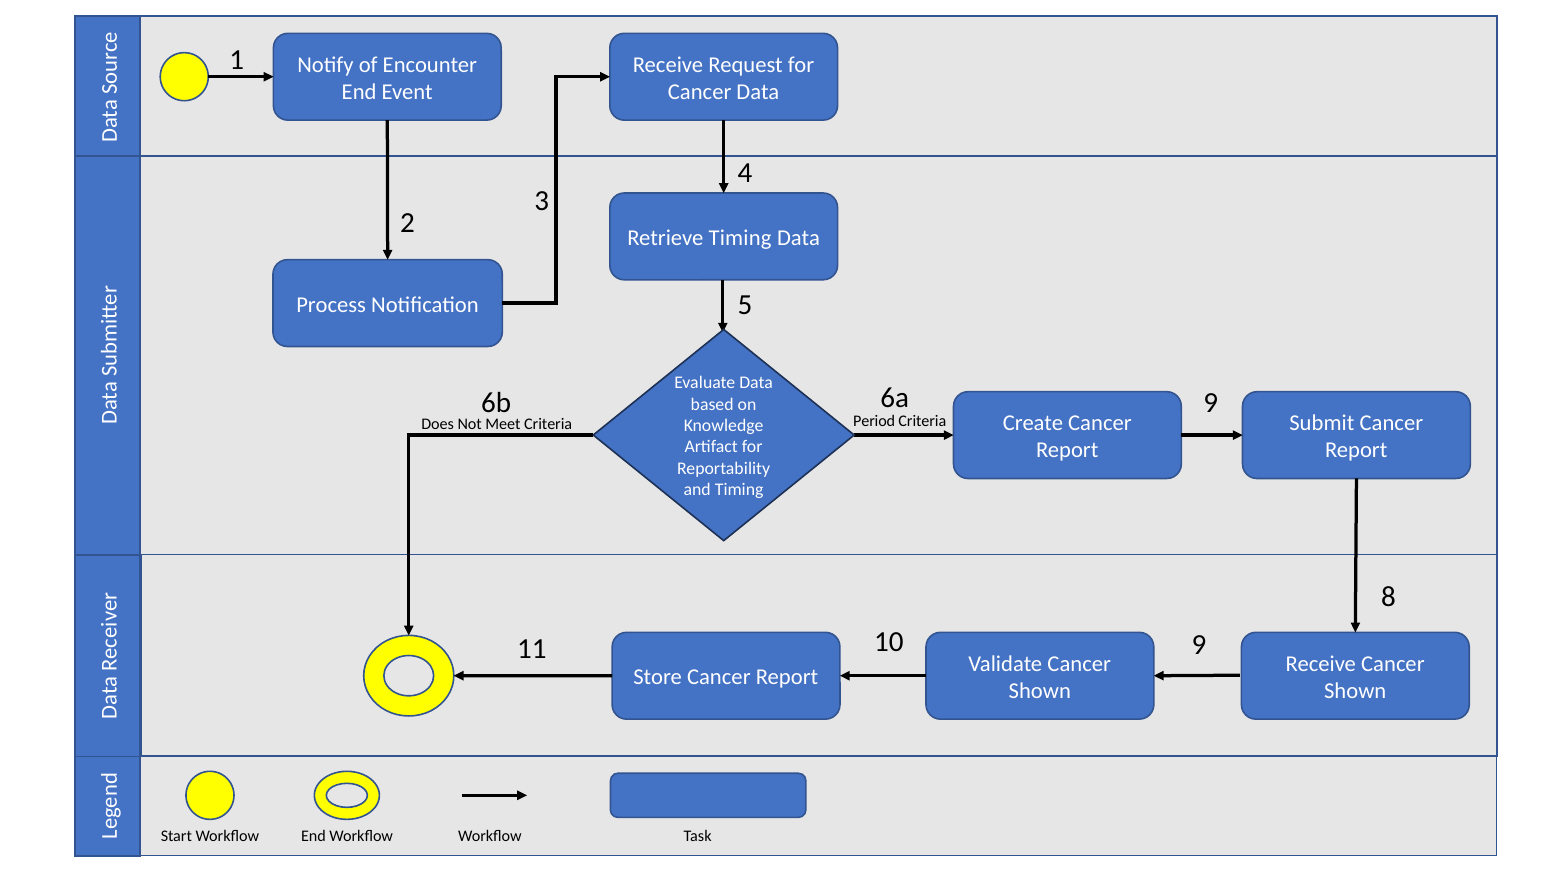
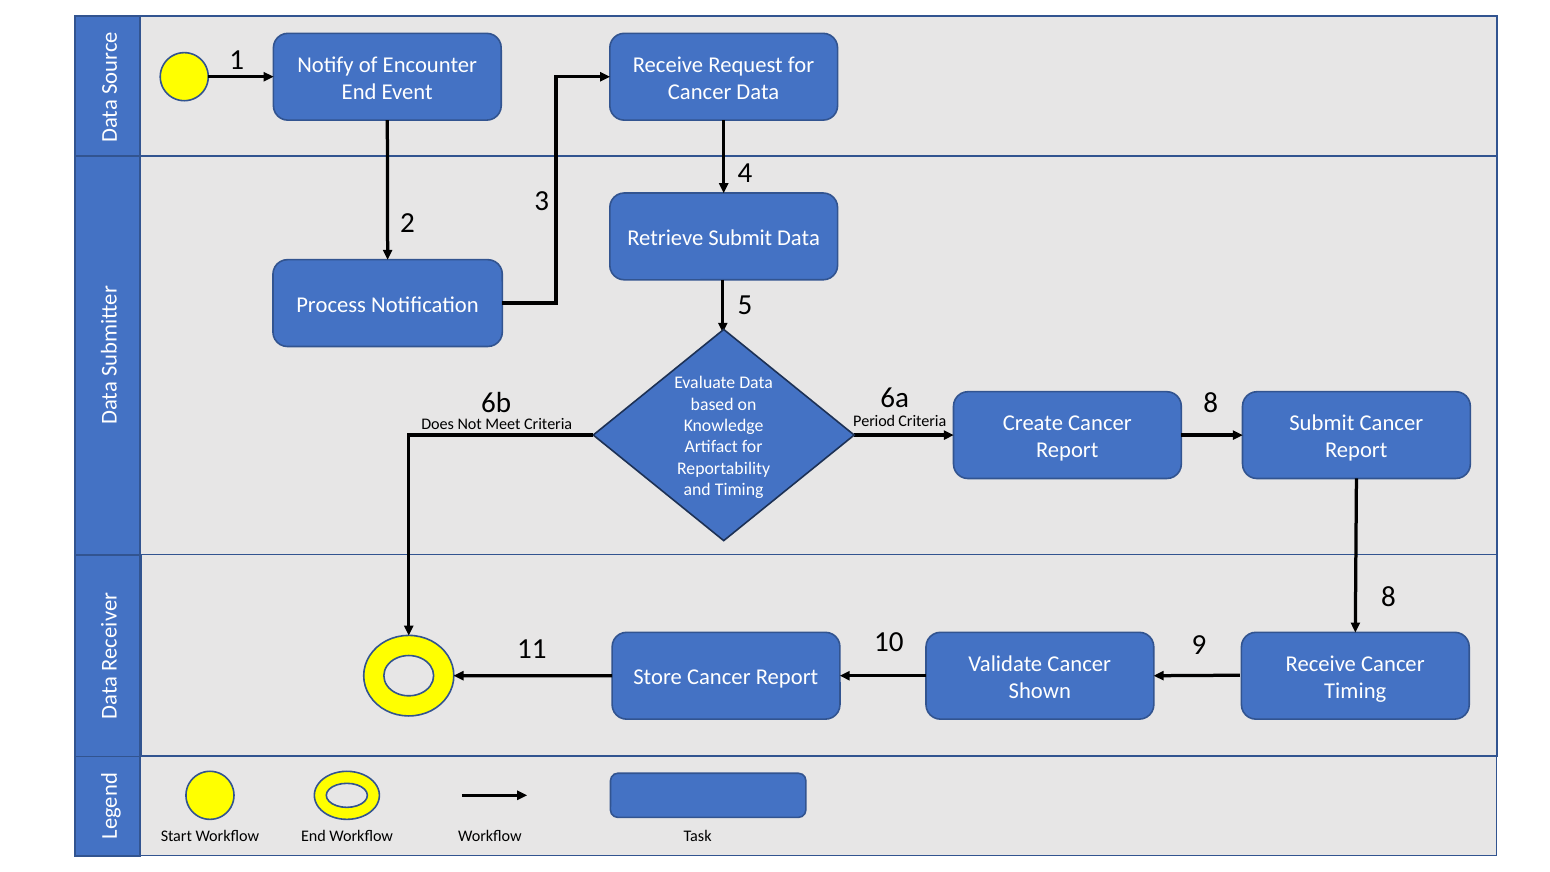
Retrieve Timing: Timing -> Submit (740, 238)
6a 9: 9 -> 8 (1211, 403)
Shown: Shown -> Timing (1355, 691)
